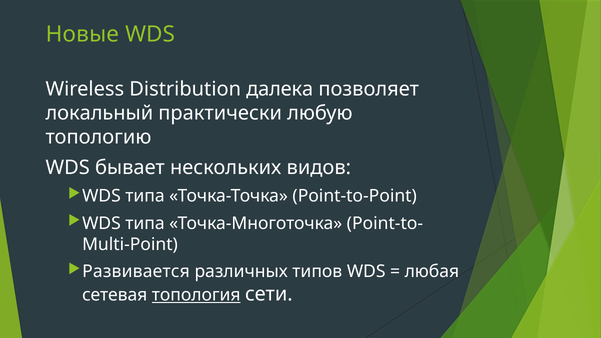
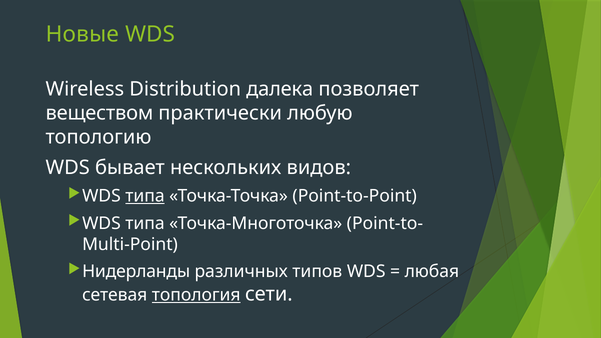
локальный: локальный -> веществом (99, 113)
типа underline: none -> present (145, 196)
Развивается: Развивается -> Нидерланды (136, 272)
